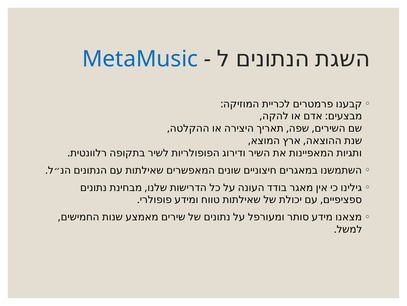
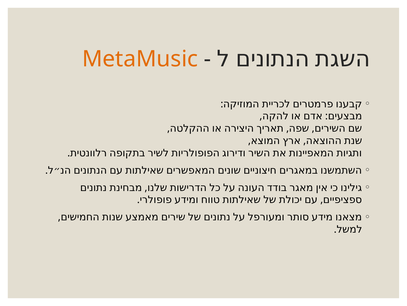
MetaMusic colour: blue -> orange (140, 59)
